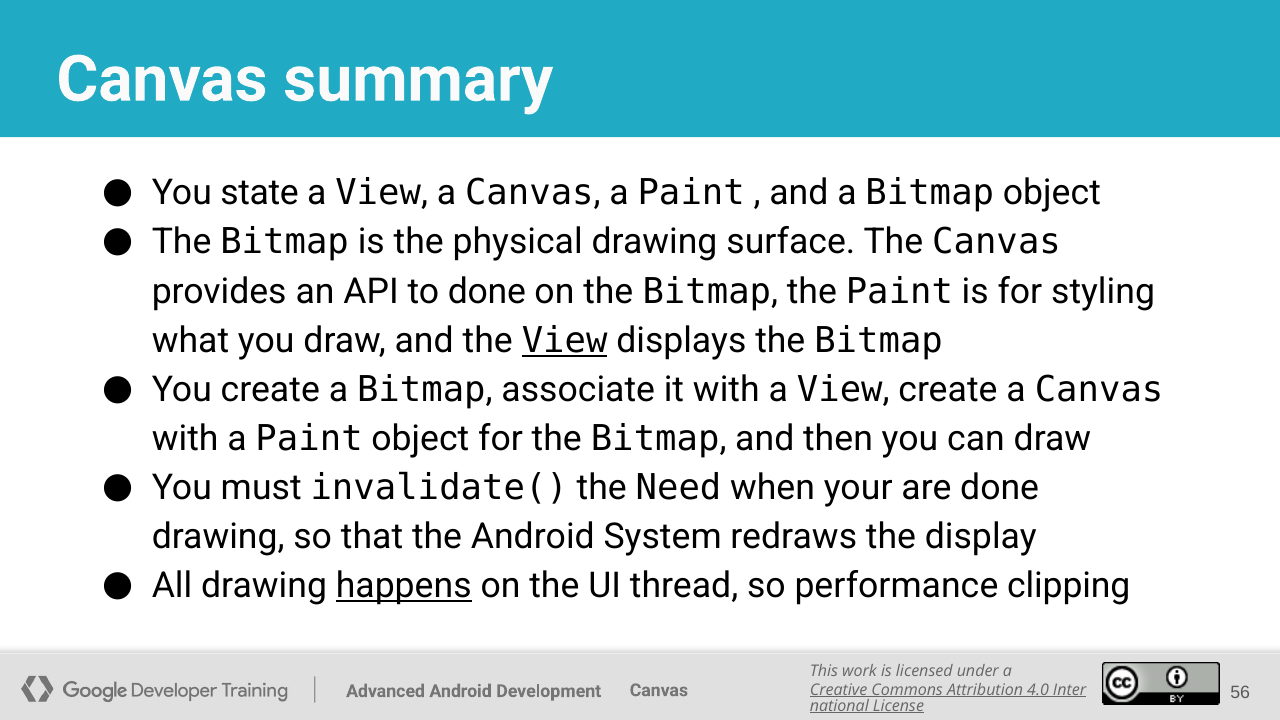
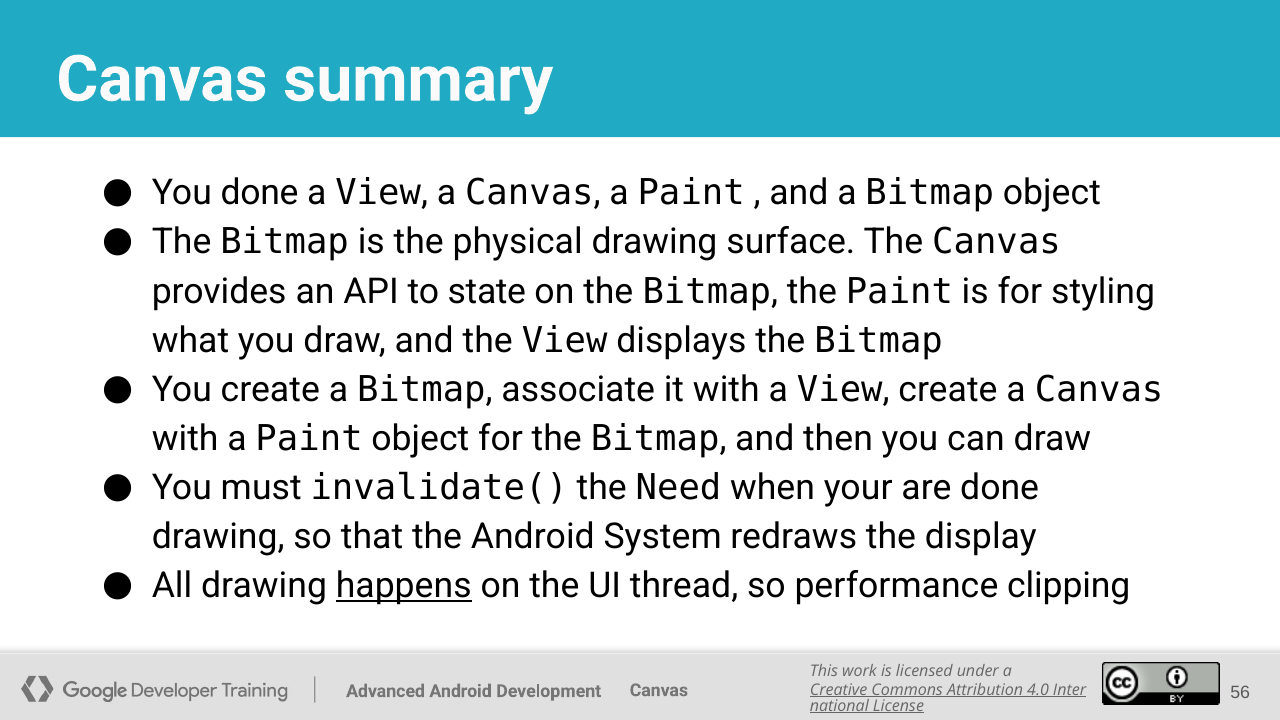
You state: state -> done (260, 193)
to done: done -> state (487, 291)
View underline: present -> none (565, 340)
